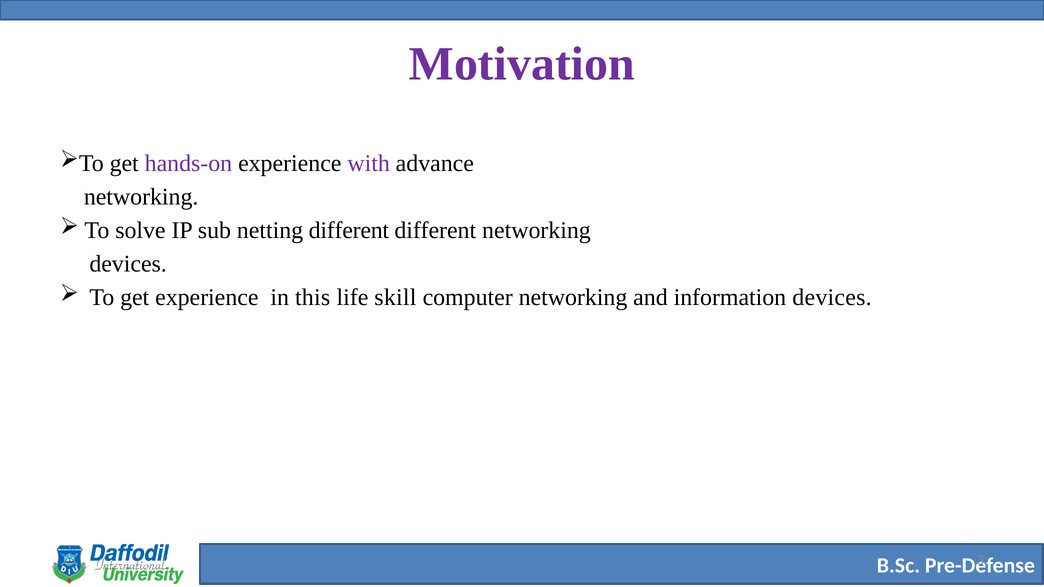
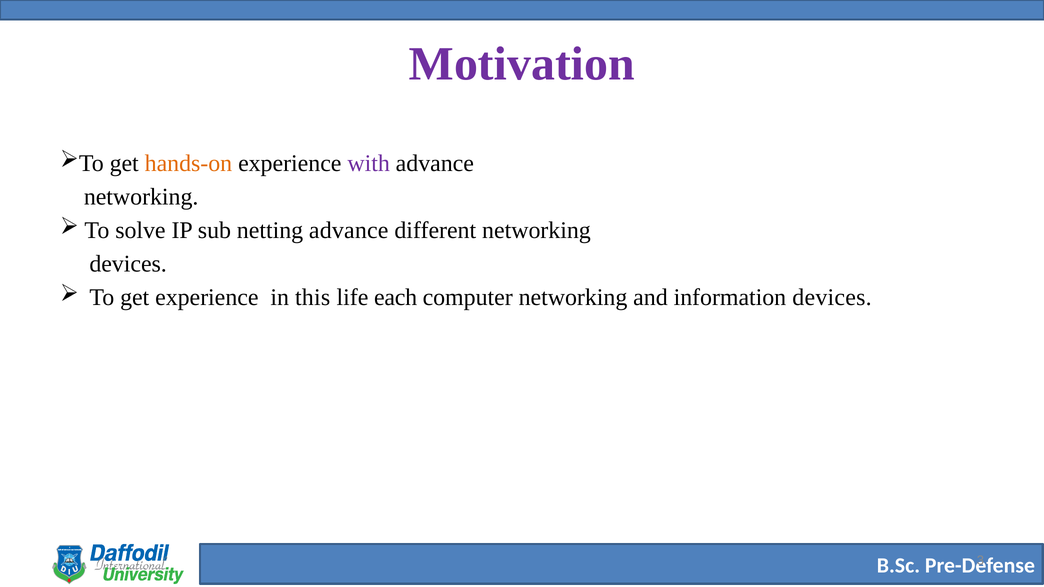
hands-on colour: purple -> orange (188, 163)
netting different: different -> advance (349, 230)
skill: skill -> each (396, 297)
